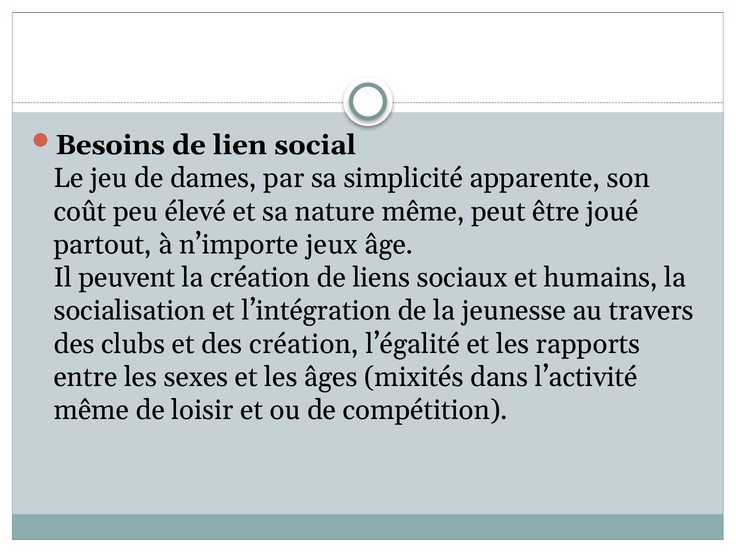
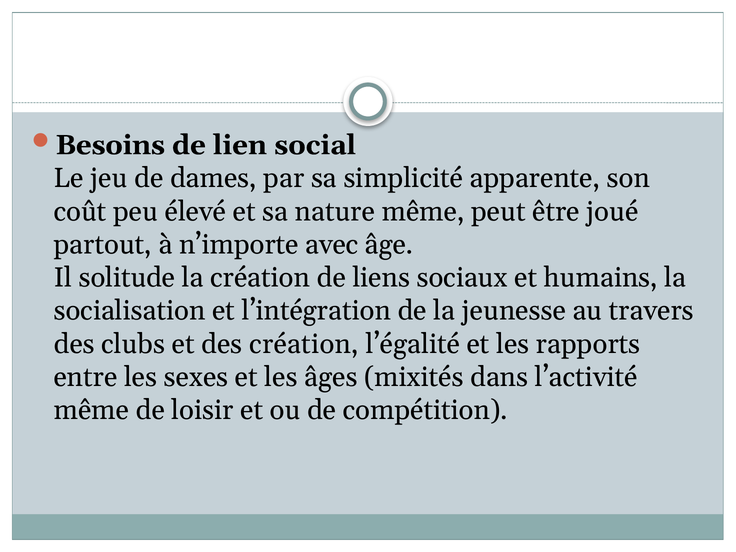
jeux: jeux -> avec (332, 245)
peuvent: peuvent -> solitude (127, 278)
